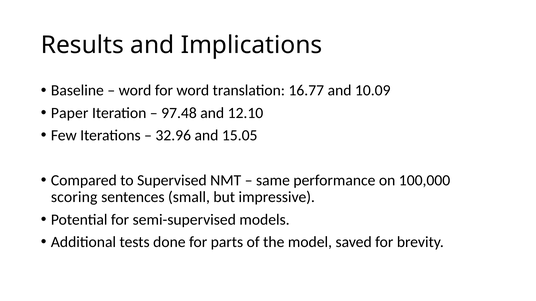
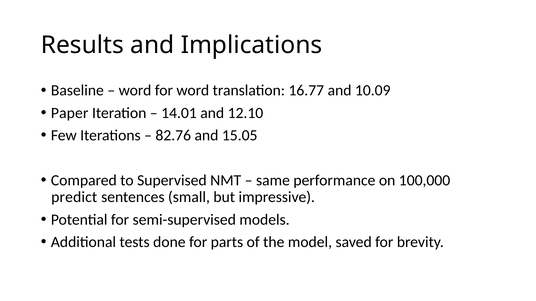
97.48: 97.48 -> 14.01 (179, 113)
32.96: 32.96 -> 82.76 (173, 136)
scoring: scoring -> predict (74, 197)
